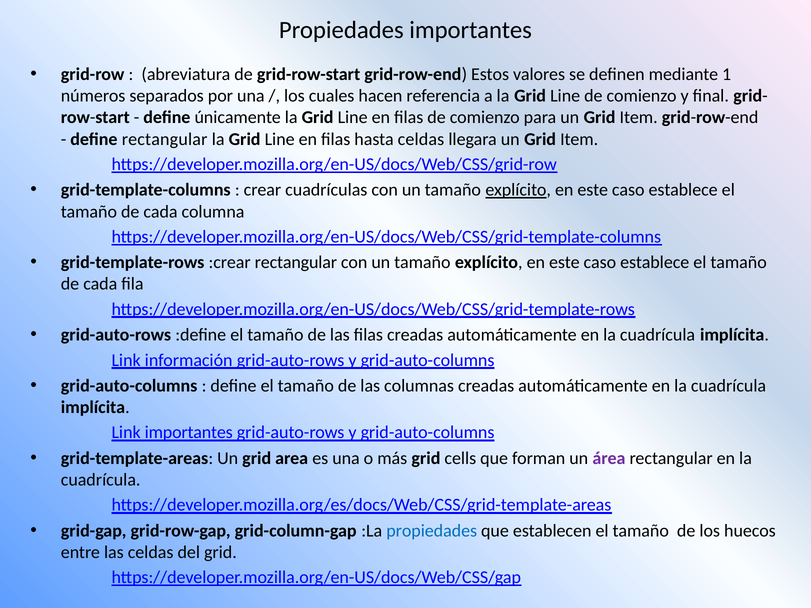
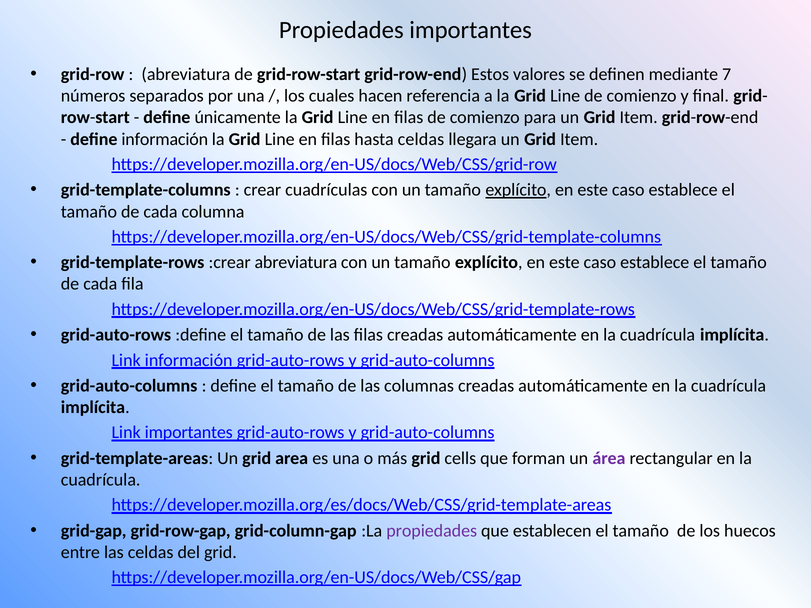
1: 1 -> 7 (727, 74)
define rectangular: rectangular -> información (165, 139)
:crear rectangular: rectangular -> abreviatura (296, 263)
propiedades colour: blue -> purple (432, 531)
